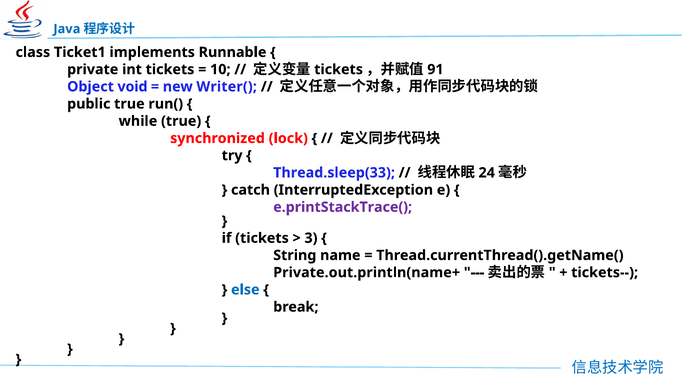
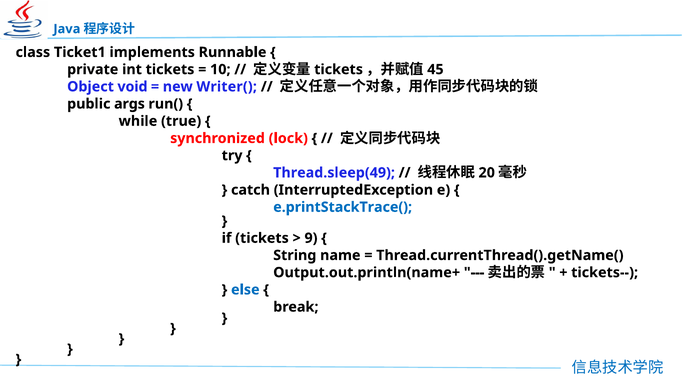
91: 91 -> 45 (435, 69)
public true: true -> args (129, 104)
Thread.sleep(33: Thread.sleep(33 -> Thread.sleep(49 (334, 172)
24: 24 -> 20 (487, 172)
e.printStackTrace( colour: purple -> blue (343, 207)
3: 3 -> 9 (311, 238)
Private.out.println(name+: Private.out.println(name+ -> Output.out.println(name+ (367, 272)
